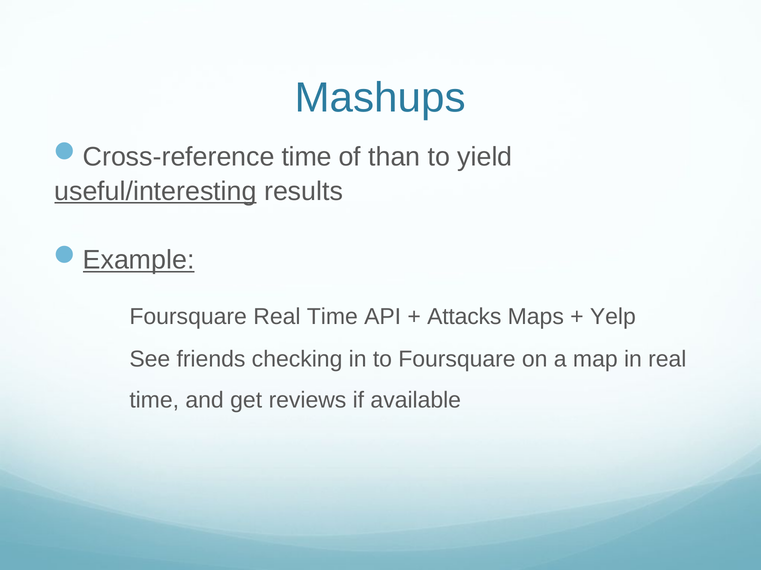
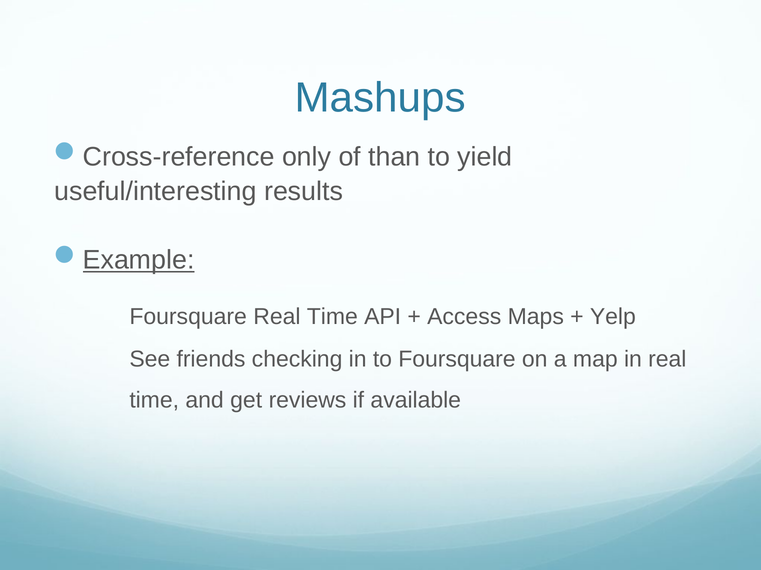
Cross-reference time: time -> only (307, 157)
useful/interesting underline: present -> none (155, 191)
Attacks: Attacks -> Access (464, 317)
